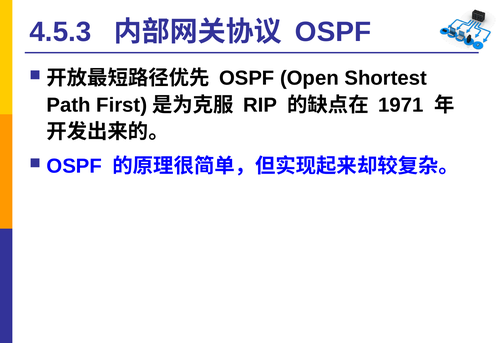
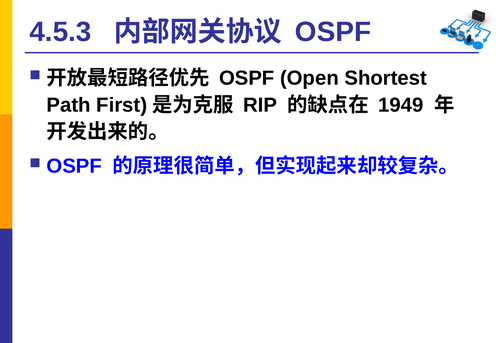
1971: 1971 -> 1949 (401, 105)
